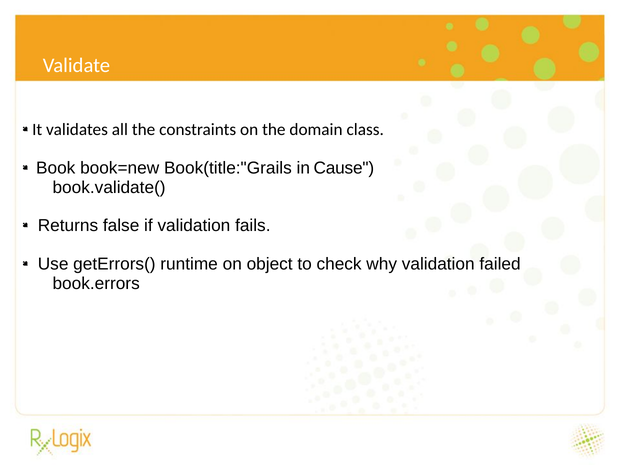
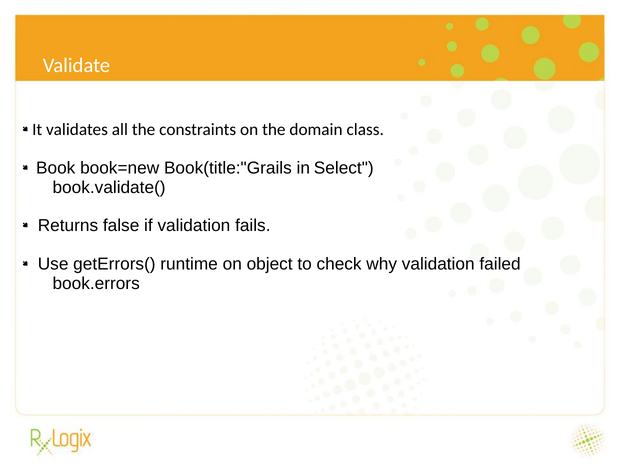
Cause: Cause -> Select (344, 168)
